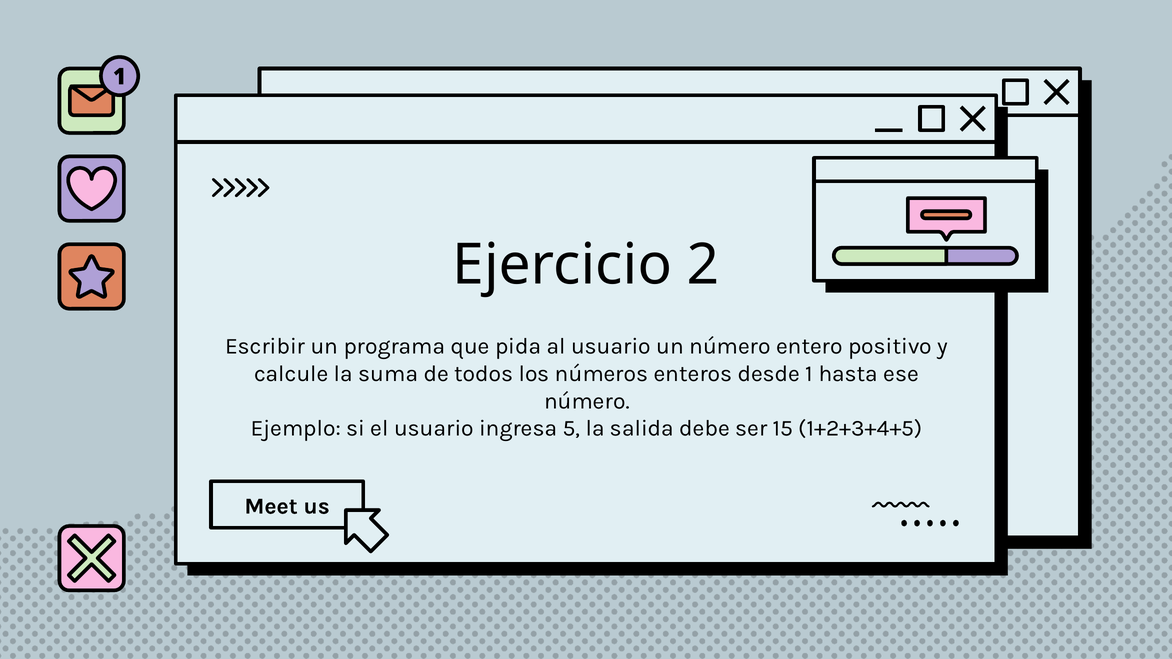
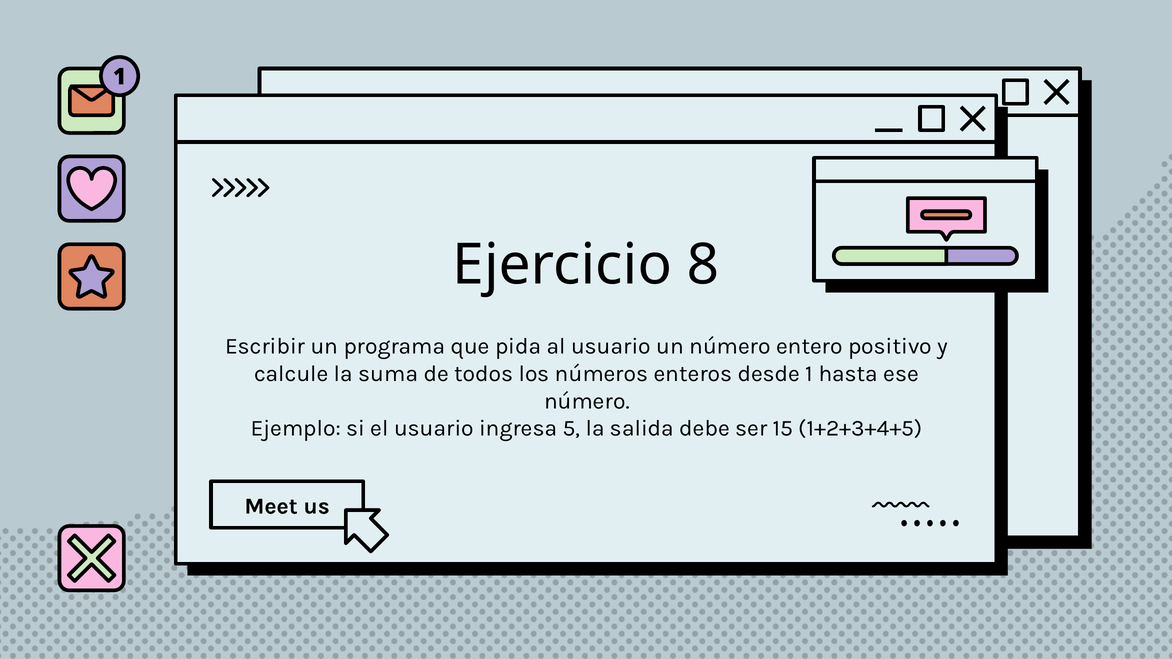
2: 2 -> 8 (703, 265)
